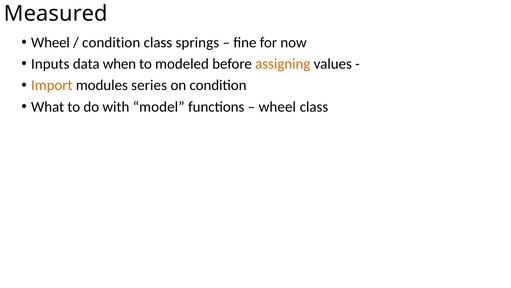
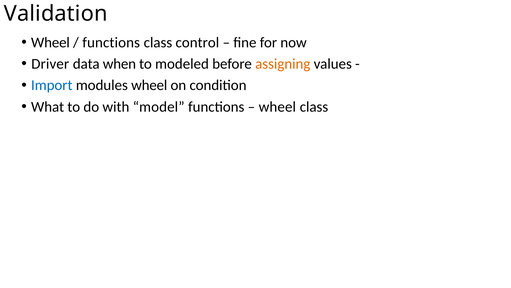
Measured: Measured -> Validation (56, 14)
condition: condition -> functions (111, 42)
springs: springs -> control (197, 42)
Inputs: Inputs -> Driver (50, 64)
Import colour: orange -> blue (52, 85)
modules series: series -> wheel (149, 85)
